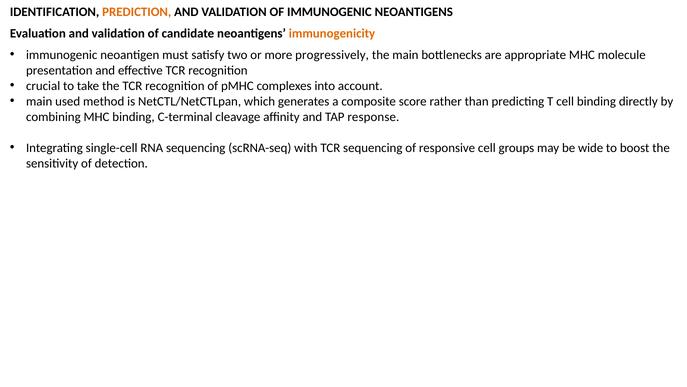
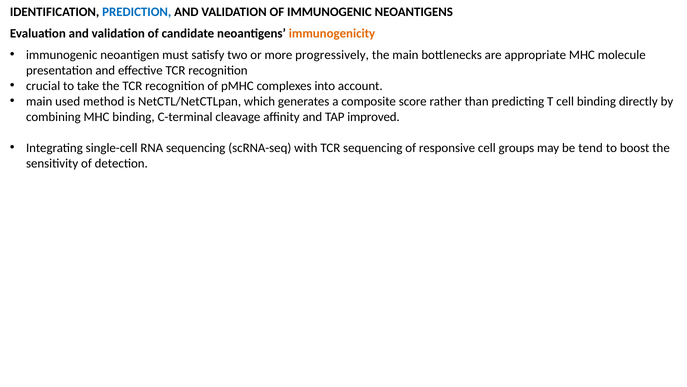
PREDICTION colour: orange -> blue (137, 12)
response: response -> improved (373, 117)
wide: wide -> tend (591, 148)
